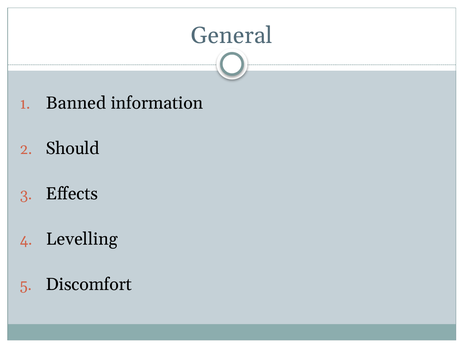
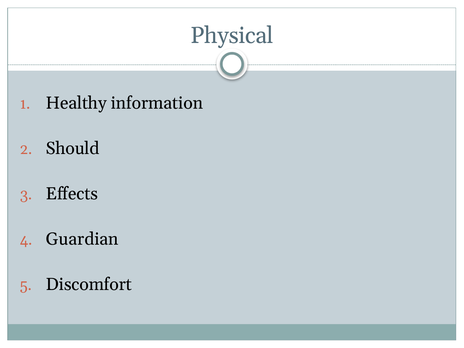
General: General -> Physical (232, 36)
Banned: Banned -> Healthy (76, 103)
Levelling: Levelling -> Guardian (82, 239)
